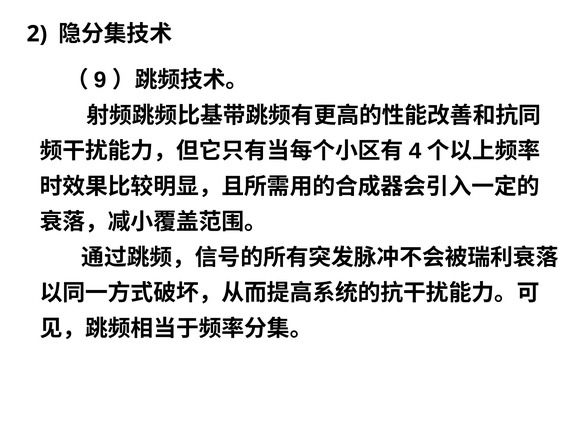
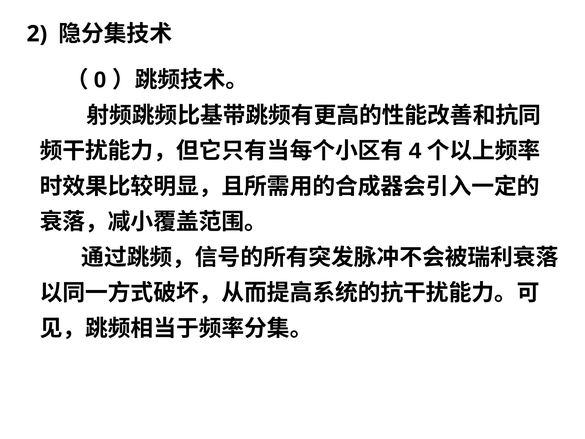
9: 9 -> 0 (100, 80)
